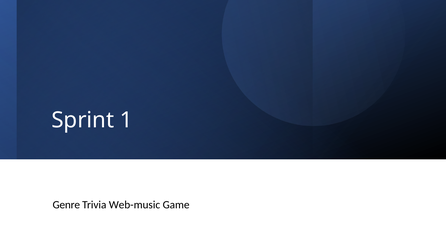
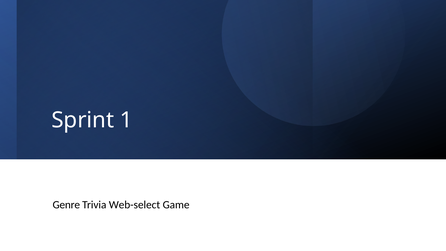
Web-music: Web-music -> Web-select (135, 205)
